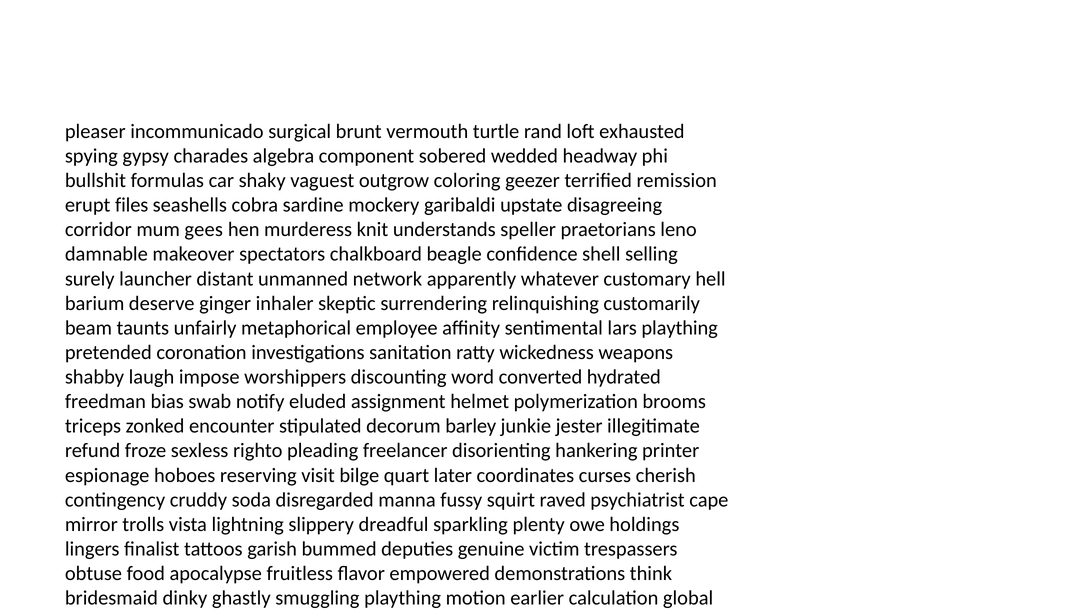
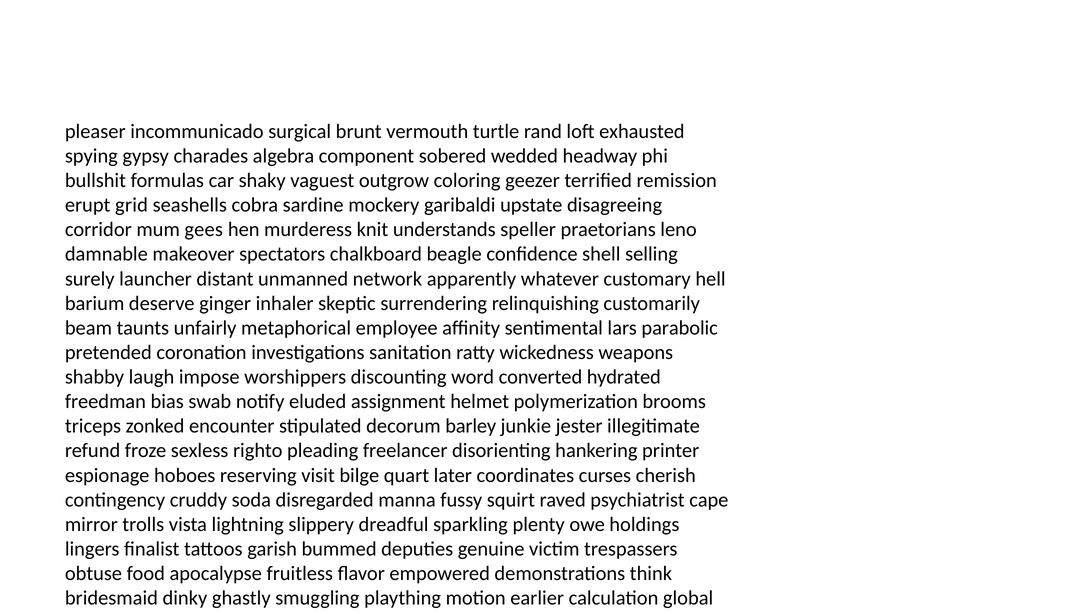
files: files -> grid (132, 205)
lars plaything: plaything -> parabolic (680, 328)
